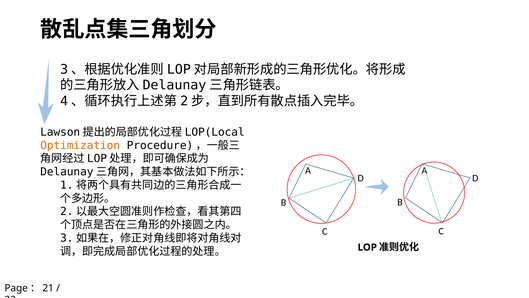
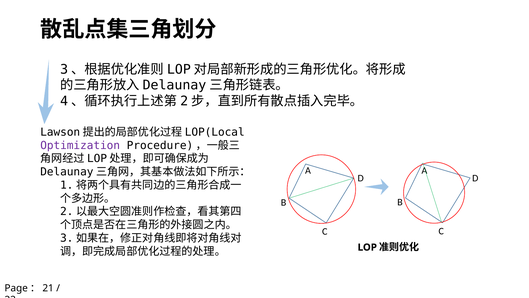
Optimization colour: orange -> purple (80, 145)
